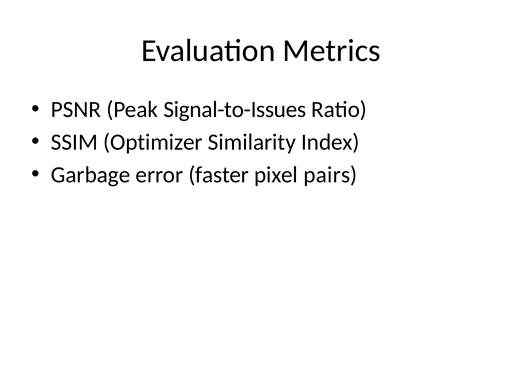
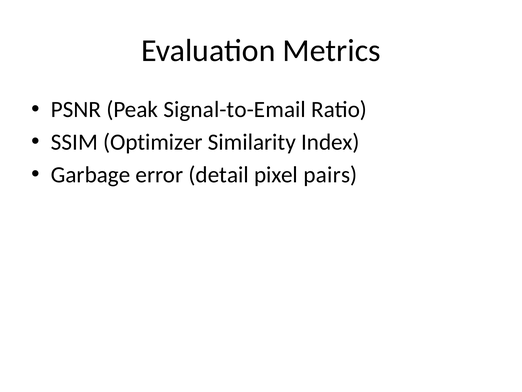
Signal-to-Issues: Signal-to-Issues -> Signal-to-Email (235, 110)
faster: faster -> detail (219, 174)
